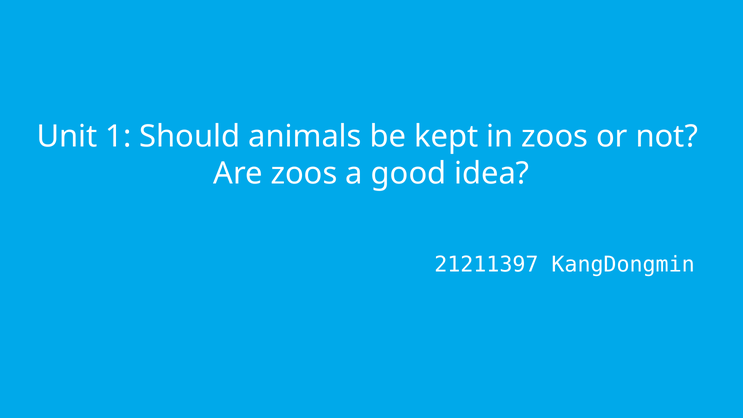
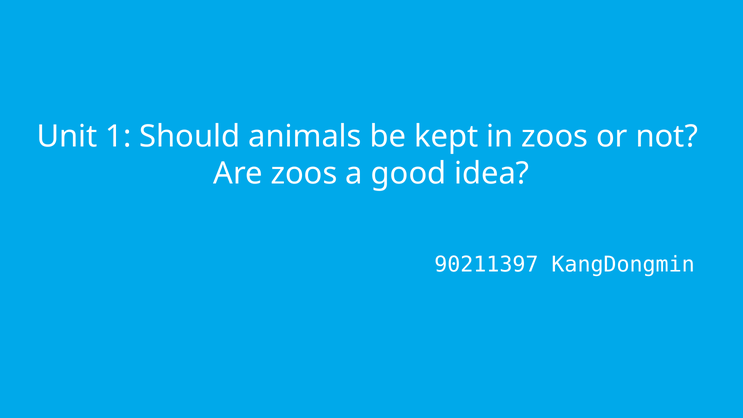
21211397: 21211397 -> 90211397 (486, 265)
